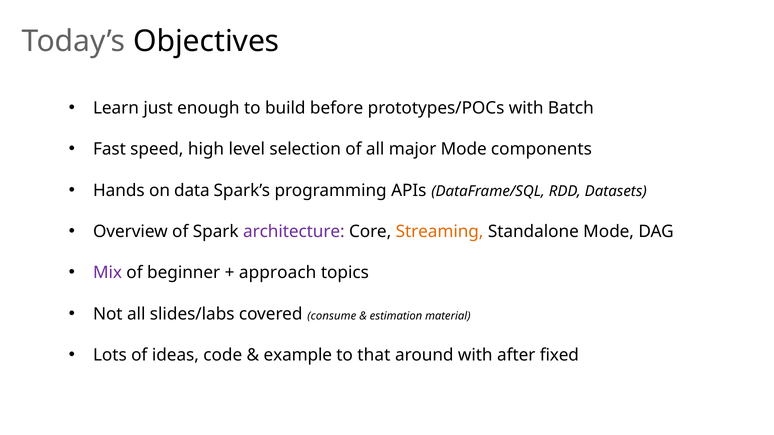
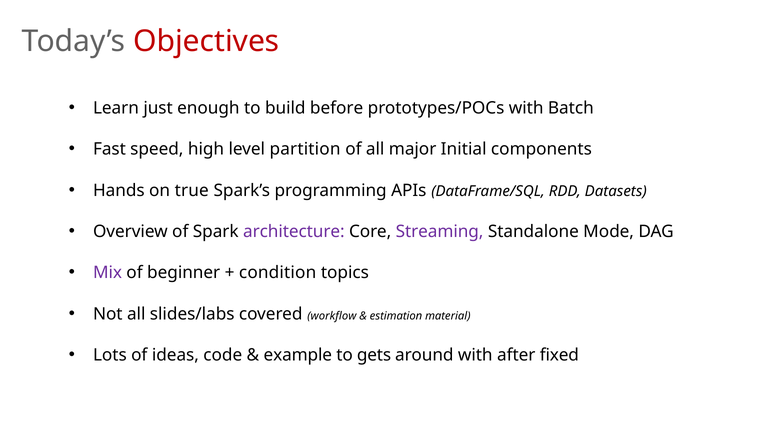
Objectives colour: black -> red (206, 41)
selection: selection -> partition (305, 149)
major Mode: Mode -> Initial (464, 149)
data: data -> true (192, 191)
Streaming colour: orange -> purple (440, 232)
approach: approach -> condition (278, 273)
consume: consume -> workflow (332, 316)
that: that -> gets (374, 356)
